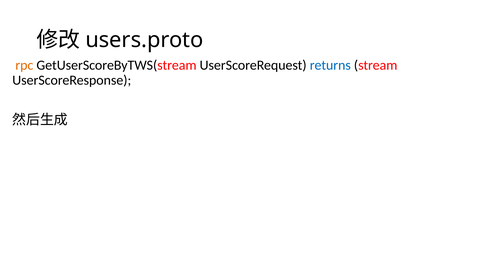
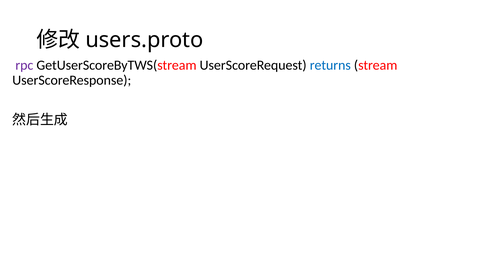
rpc colour: orange -> purple (24, 65)
